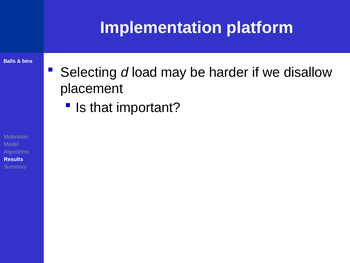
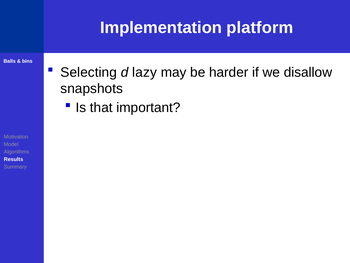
load: load -> lazy (145, 72)
placement: placement -> snapshots (92, 88)
